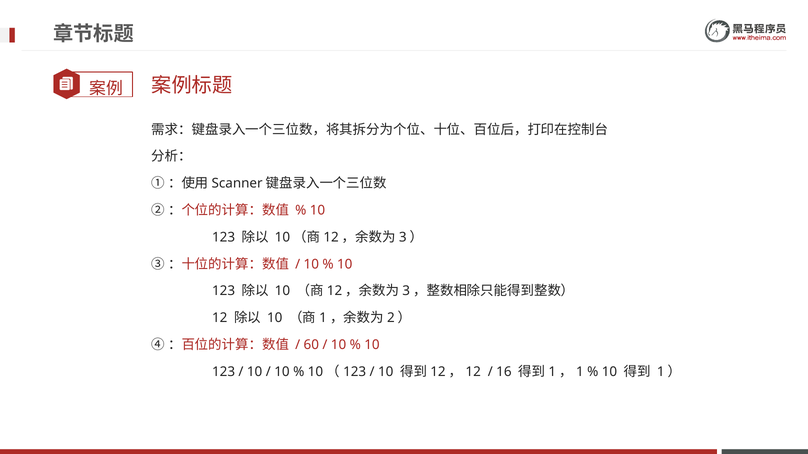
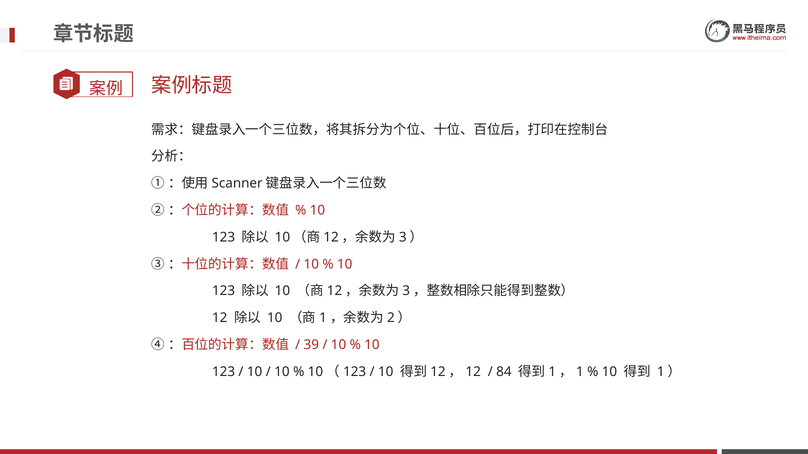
60: 60 -> 39 (311, 345)
16: 16 -> 84 (504, 372)
